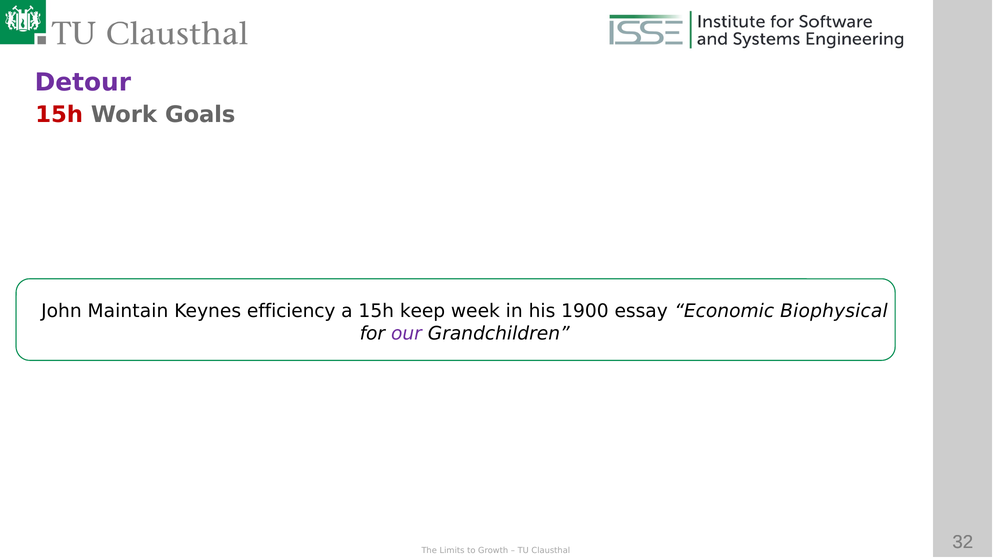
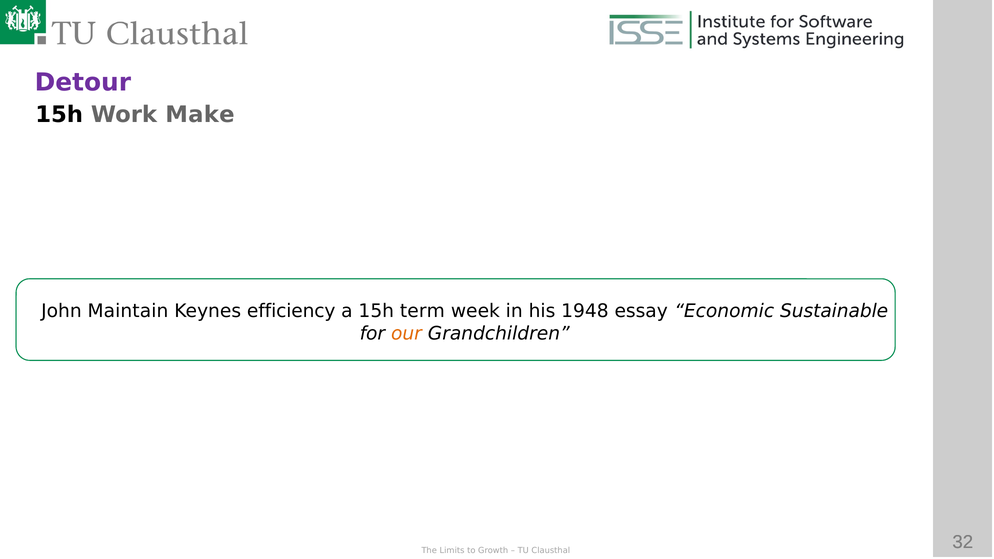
15h colour: red -> black (59, 115)
Goals: Goals -> Make (200, 115)
keep: keep -> term (422, 311)
1900: 1900 -> 1948 (585, 311)
Biophysical: Biophysical -> Sustainable (834, 311)
our colour: purple -> orange (406, 334)
